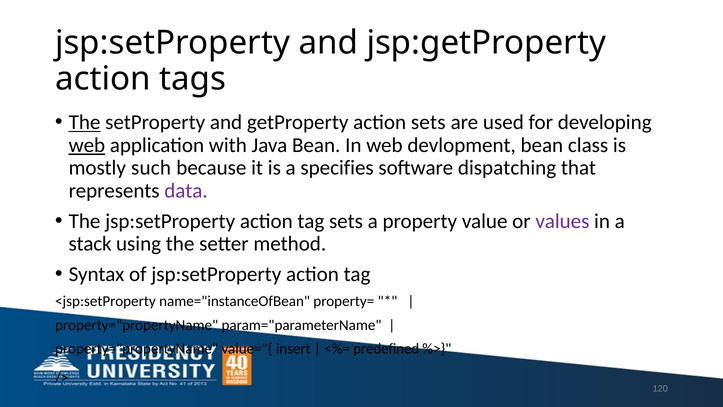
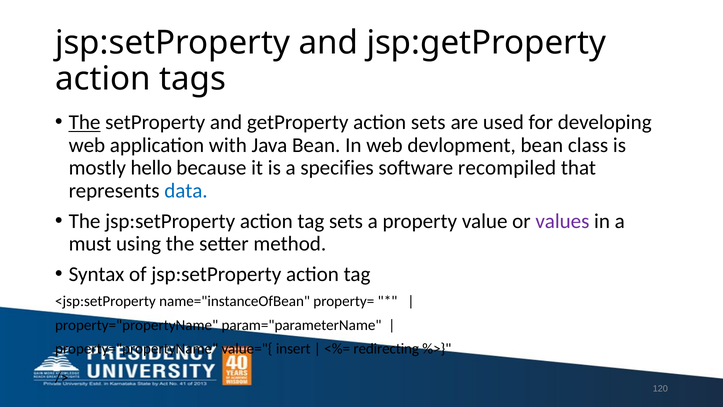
web underline: present -> none (87, 145)
such: such -> hello (151, 168)
dispatching: dispatching -> recompiled (507, 168)
data colour: purple -> blue (186, 191)
stack: stack -> must (90, 244)
predefined: predefined -> redirecting (386, 349)
